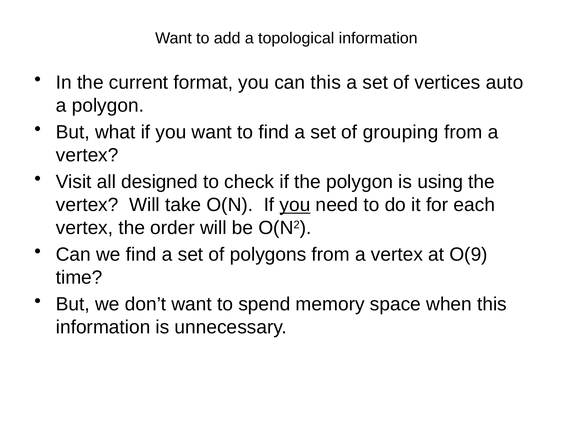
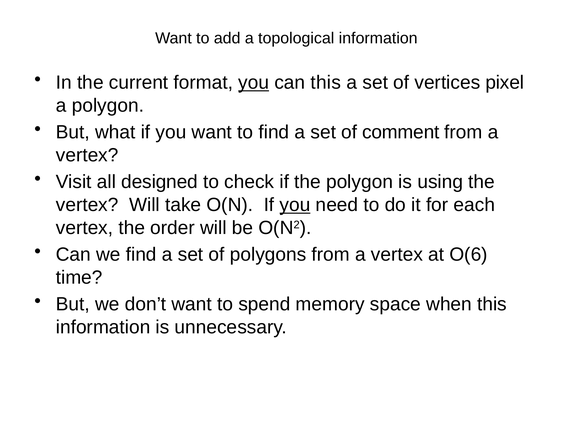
you underline: none -> present (254, 83)
auto: auto -> pixel (505, 83)
grouping: grouping -> comment (401, 132)
O(9: O(9 -> O(6 (469, 254)
